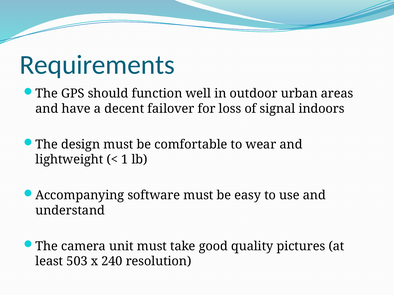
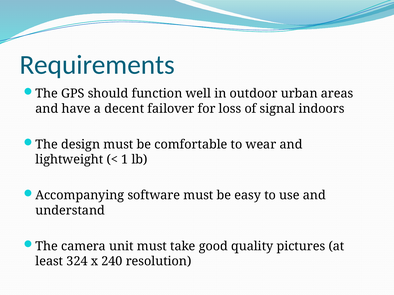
503: 503 -> 324 (77, 262)
